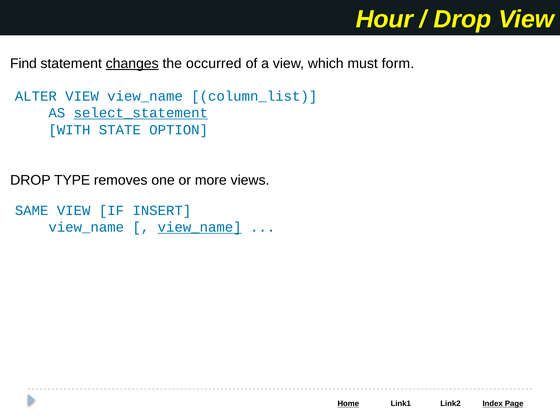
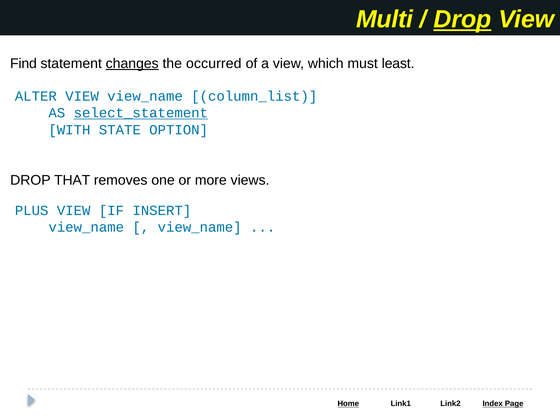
Hour: Hour -> Multi (385, 19)
Drop underline: none -> present (462, 19)
form: form -> least (398, 63)
TYPE: TYPE -> THAT (72, 180)
SAME: SAME -> PLUS (32, 211)
view_name underline: present -> none (200, 227)
